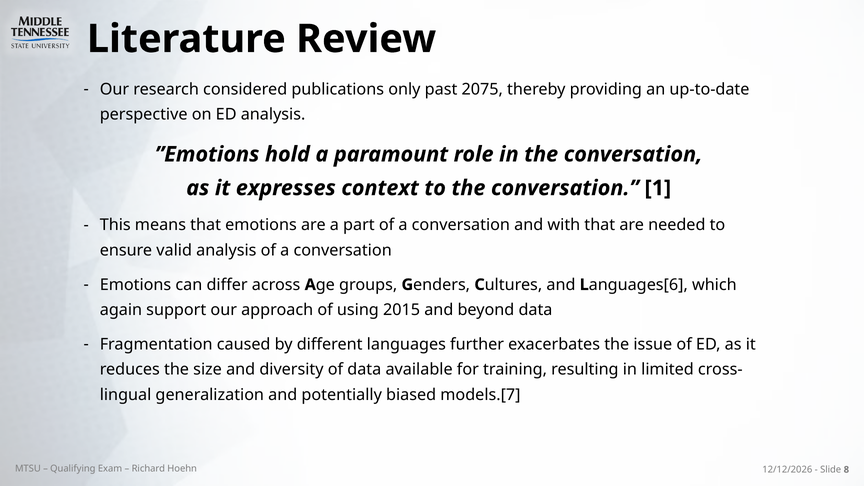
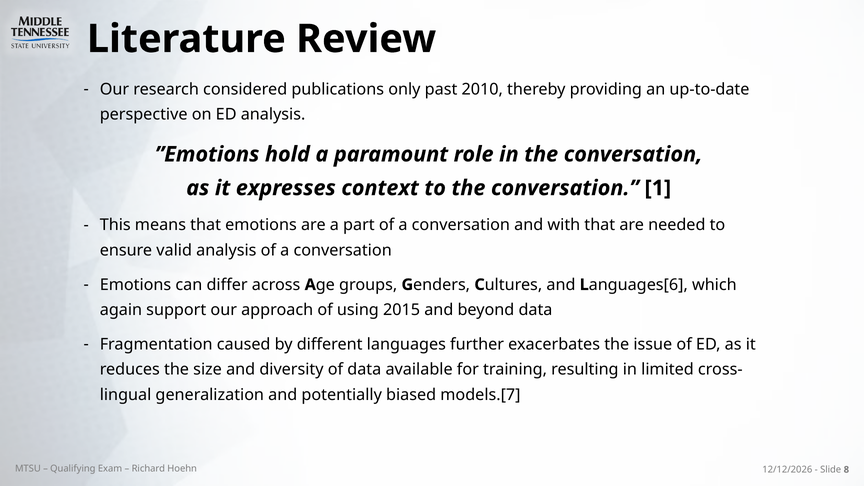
2075: 2075 -> 2010 (482, 89)
